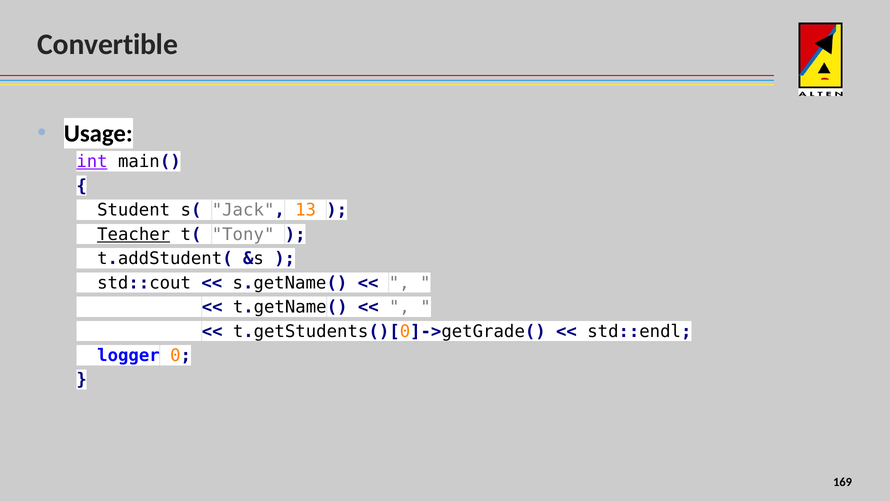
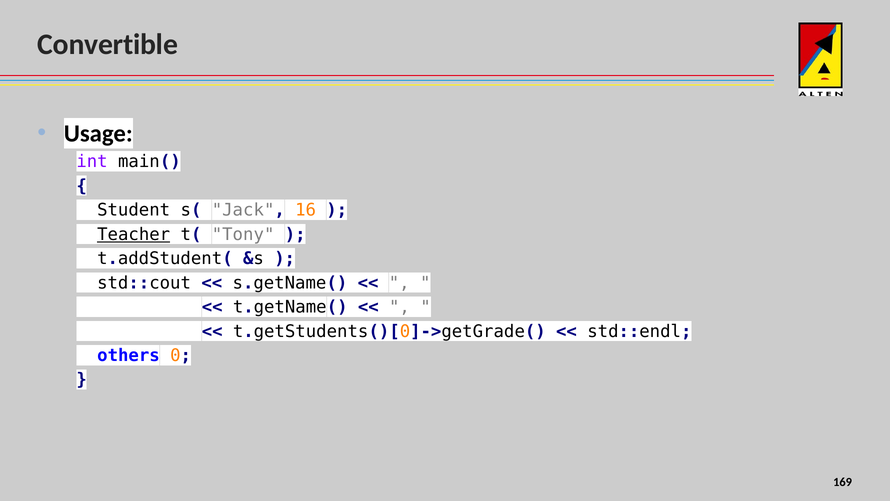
int underline: present -> none (92, 162)
13: 13 -> 16 (306, 210)
logger: logger -> others (128, 356)
